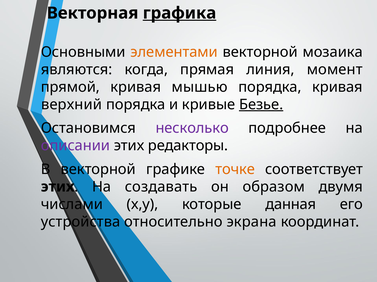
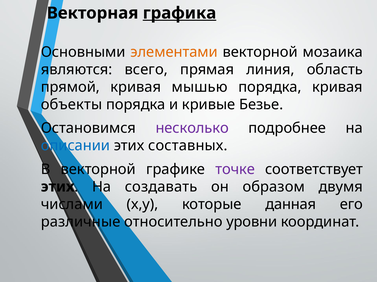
когда: когда -> всего (146, 70)
момент: момент -> область (335, 70)
верхний: верхний -> объекты (72, 105)
Безье underline: present -> none (261, 105)
описании colour: purple -> blue (75, 146)
редакторы: редакторы -> составных (188, 146)
точке colour: orange -> purple (235, 170)
устройства: устройства -> различные (81, 222)
экрана: экрана -> уровни (252, 222)
